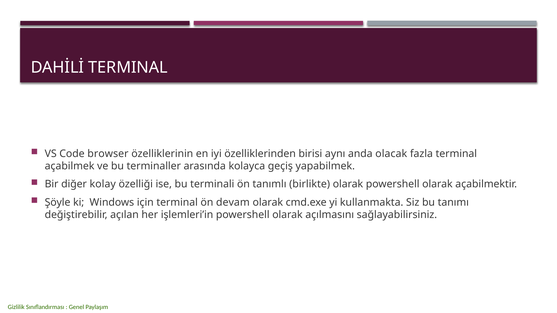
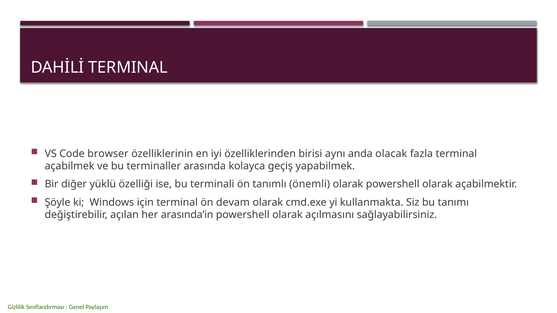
kolay: kolay -> yüklü (103, 184)
birlikte: birlikte -> önemli (310, 184)
işlemleri’in: işlemleri’in -> arasında’in (187, 215)
